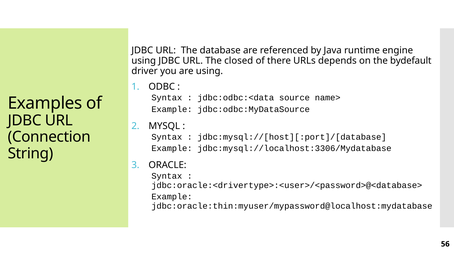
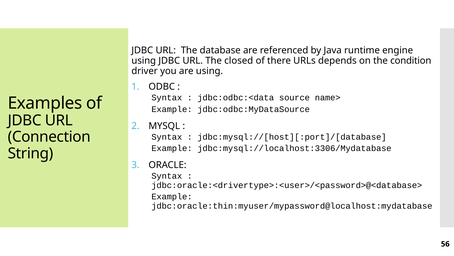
bydefault: bydefault -> condition (411, 61)
